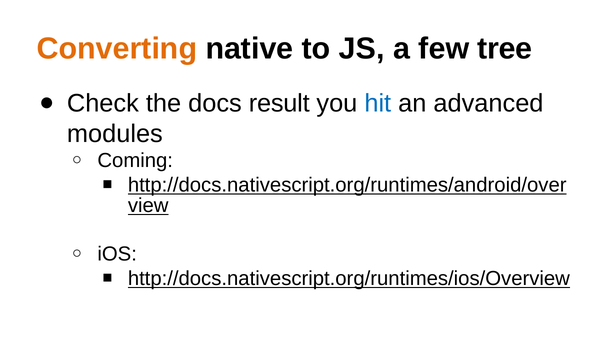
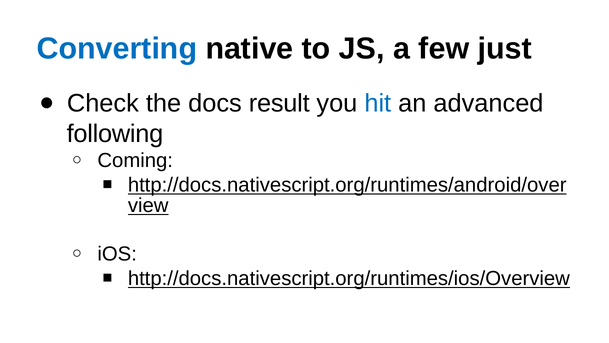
Converting colour: orange -> blue (117, 49)
tree: tree -> just (505, 49)
modules: modules -> following (115, 133)
